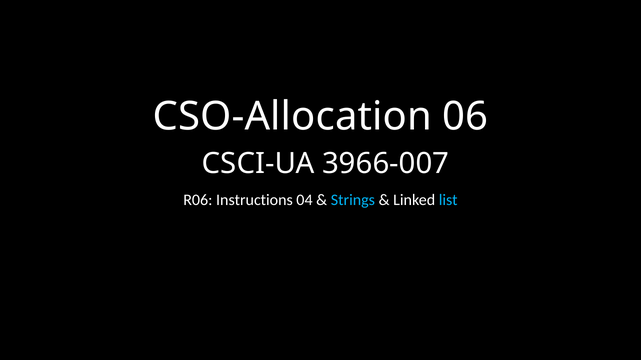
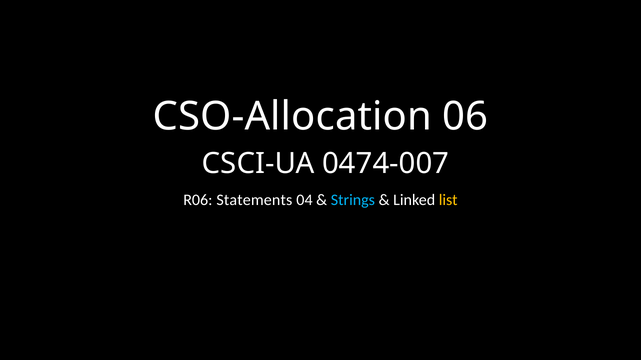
3966-007: 3966-007 -> 0474-007 (386, 164)
Instructions: Instructions -> Statements (254, 200)
list colour: light blue -> yellow (448, 200)
